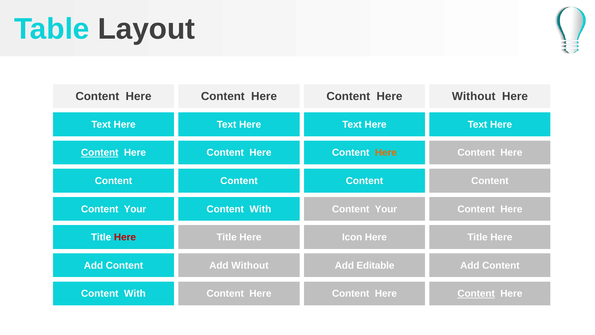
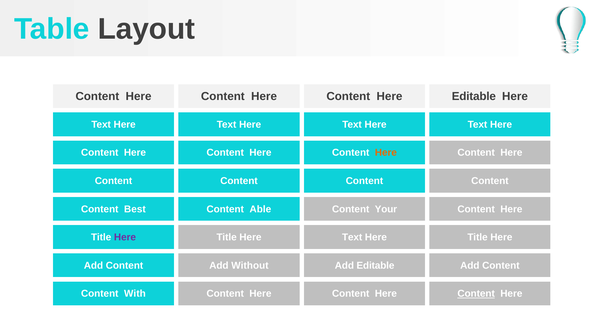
Here Without: Without -> Editable (474, 96)
Content underline: present -> none (100, 153)
Your: Your -> Best (135, 209)
With: With -> Able (260, 209)
Here colour: red -> purple (125, 237)
Title Here Icon: Icon -> Text (352, 237)
